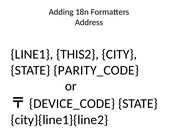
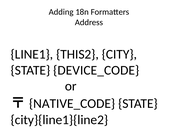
PARITY_CODE: PARITY_CODE -> DEVICE_CODE (96, 70)
DEVICE_CODE: DEVICE_CODE -> NATIVE_CODE (72, 104)
